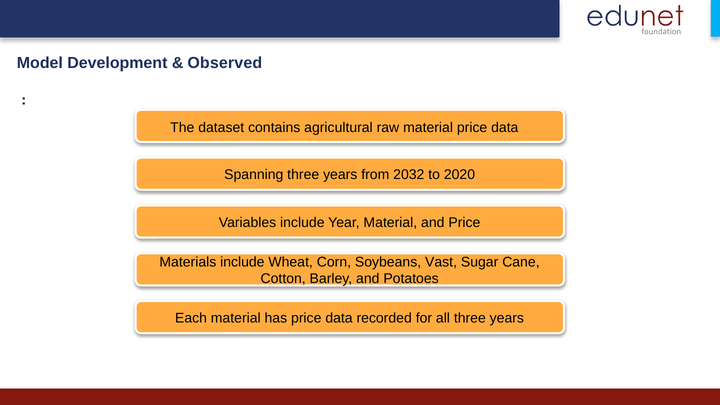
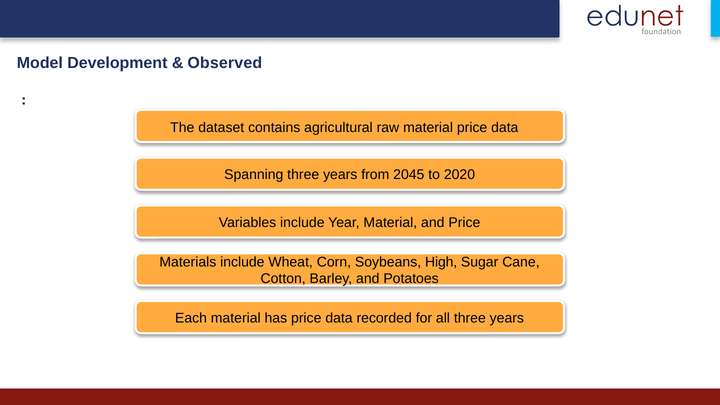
2032: 2032 -> 2045 (409, 175)
Vast: Vast -> High (441, 262)
